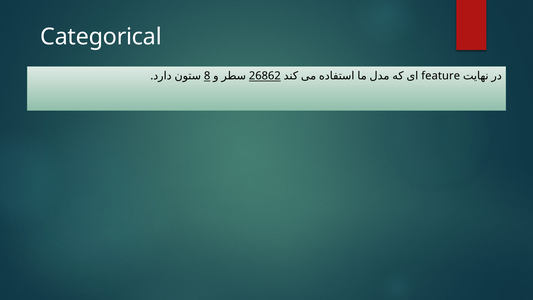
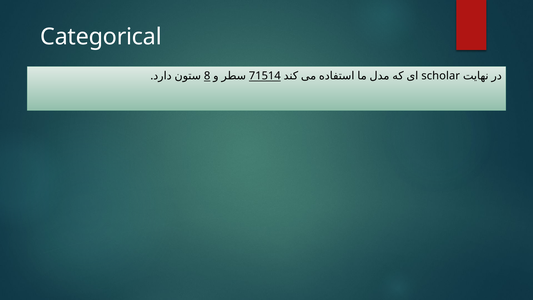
26862: 26862 -> 71514 (265, 76)
feature: feature -> scholar (441, 76)
